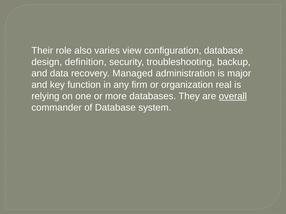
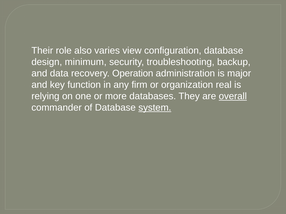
definition: definition -> minimum (86, 62)
Managed: Managed -> Operation (133, 74)
system underline: none -> present (155, 108)
